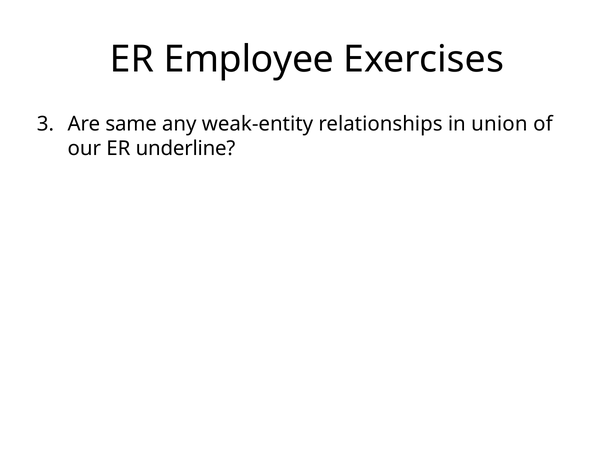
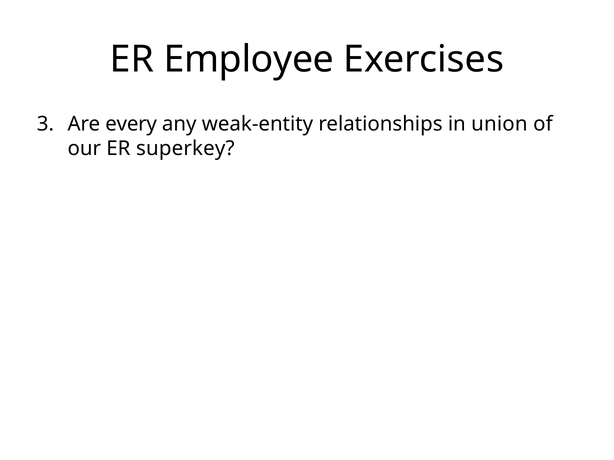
same: same -> every (131, 124)
underline: underline -> superkey (185, 149)
